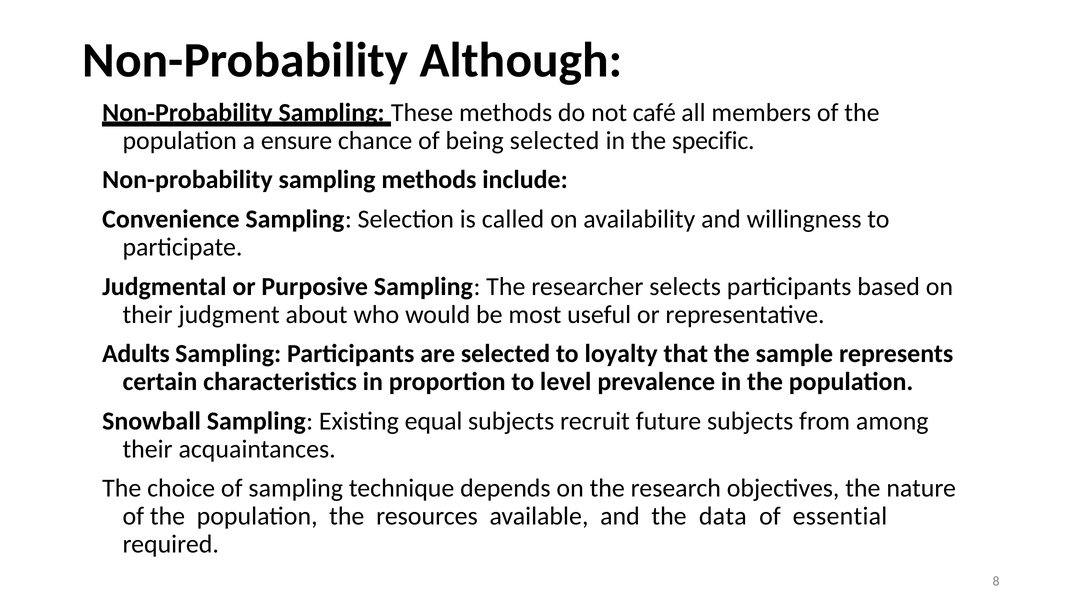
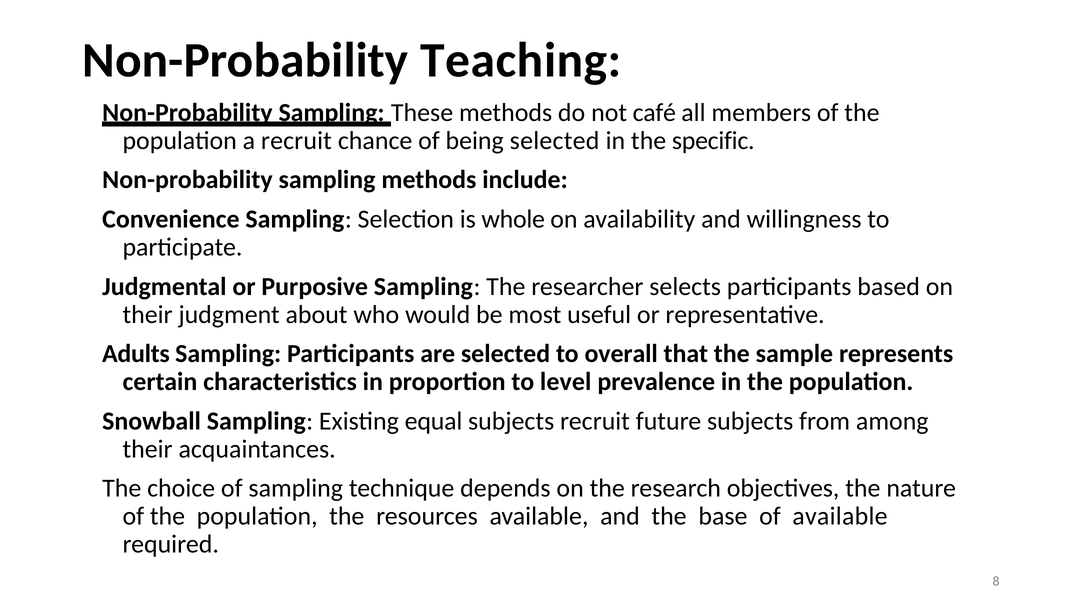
Although: Although -> Teaching (521, 61)
a ensure: ensure -> recruit (296, 141)
called: called -> whole (513, 219)
loyalty: loyalty -> overall (621, 354)
data: data -> base (723, 516)
of essential: essential -> available (840, 516)
